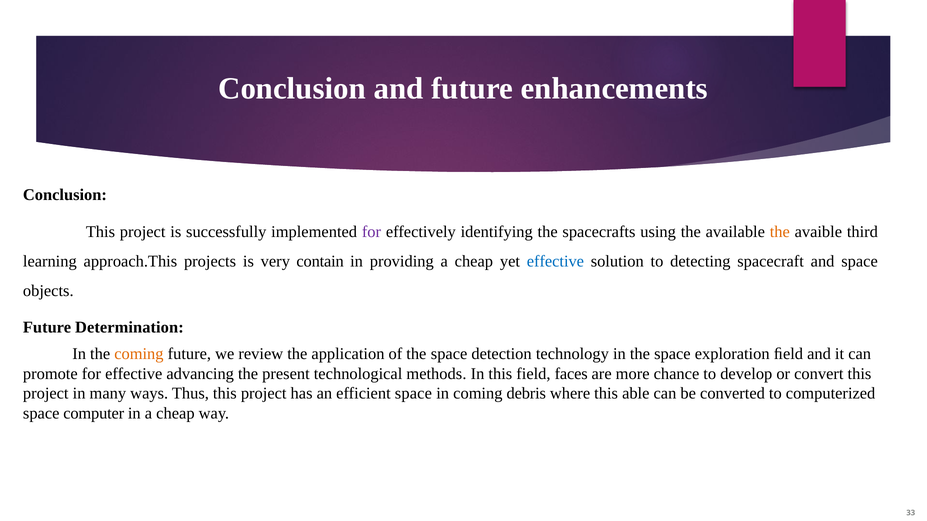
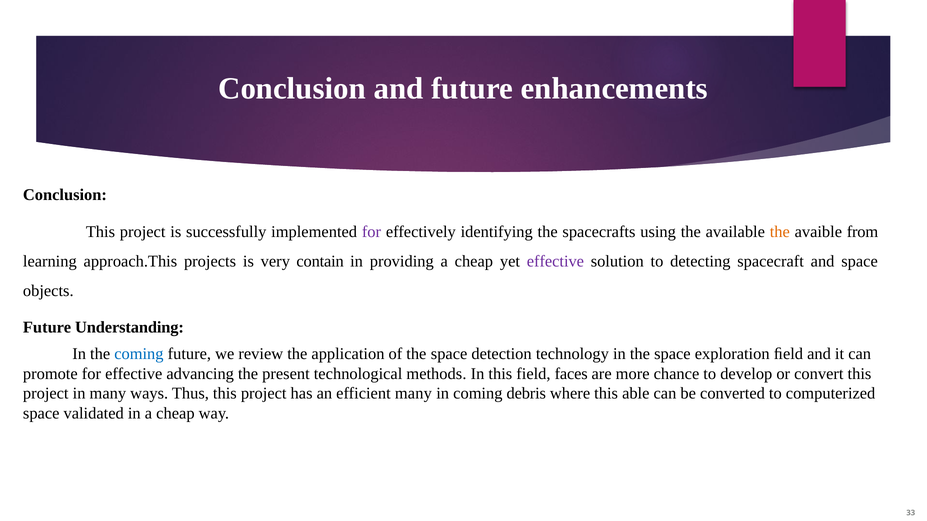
third: third -> from (862, 232)
effective colour: blue -> purple (555, 261)
Determination: Determination -> Understanding (130, 328)
coming colour: orange -> blue (139, 354)
efficient space: space -> many (413, 394)
computer: computer -> validated (94, 413)
